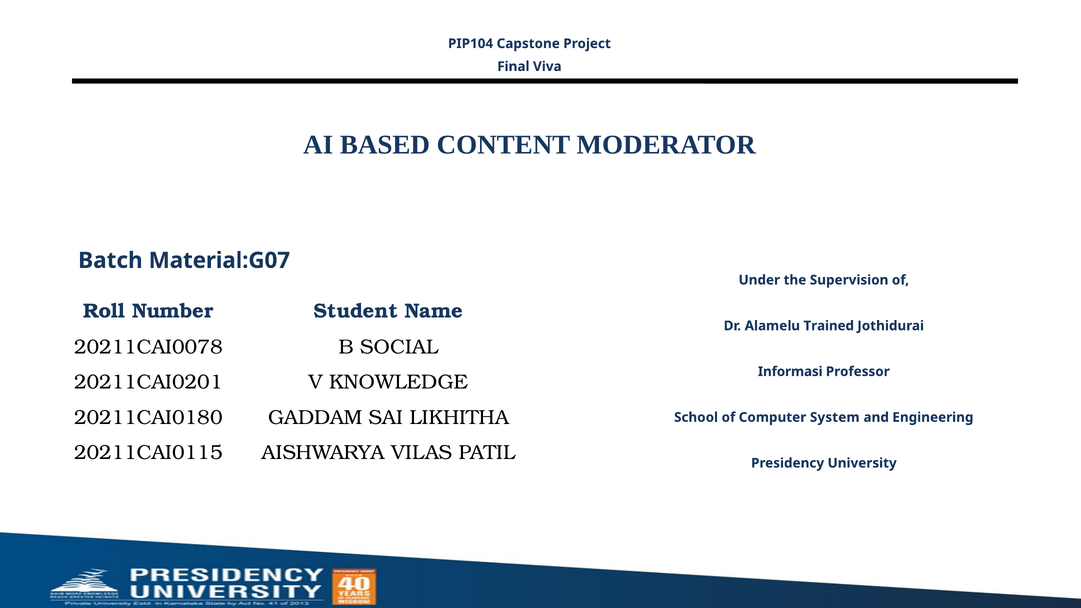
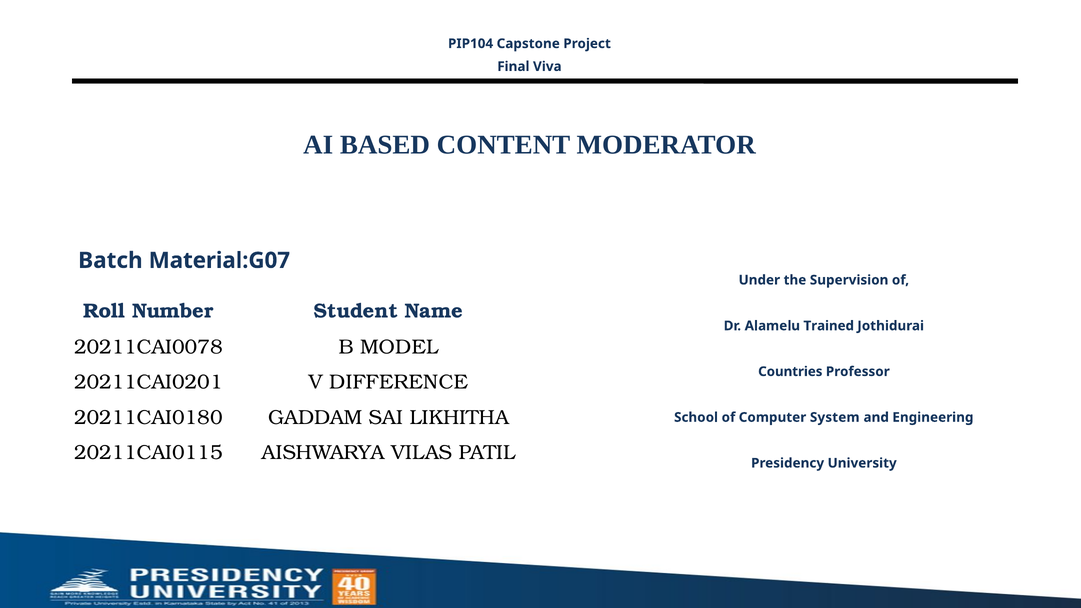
SOCIAL: SOCIAL -> MODEL (399, 347)
Informasi: Informasi -> Countries (790, 372)
KNOWLEDGE: KNOWLEDGE -> DIFFERENCE (399, 382)
